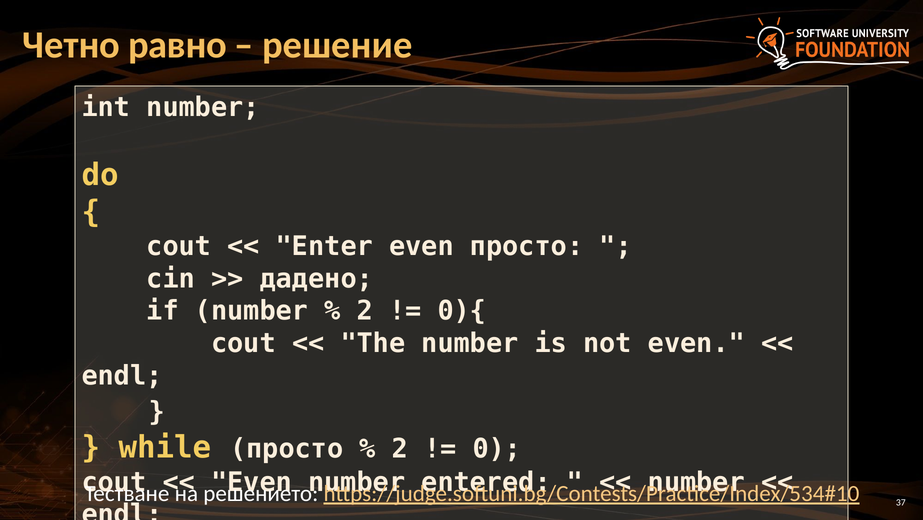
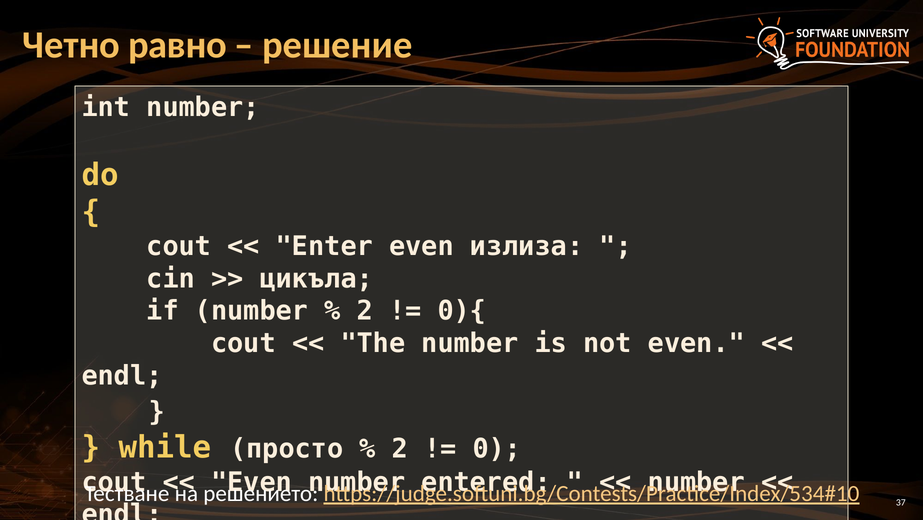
even просто: просто -> излиза (527, 246)
дадено: дадено -> цикъла (316, 278)
